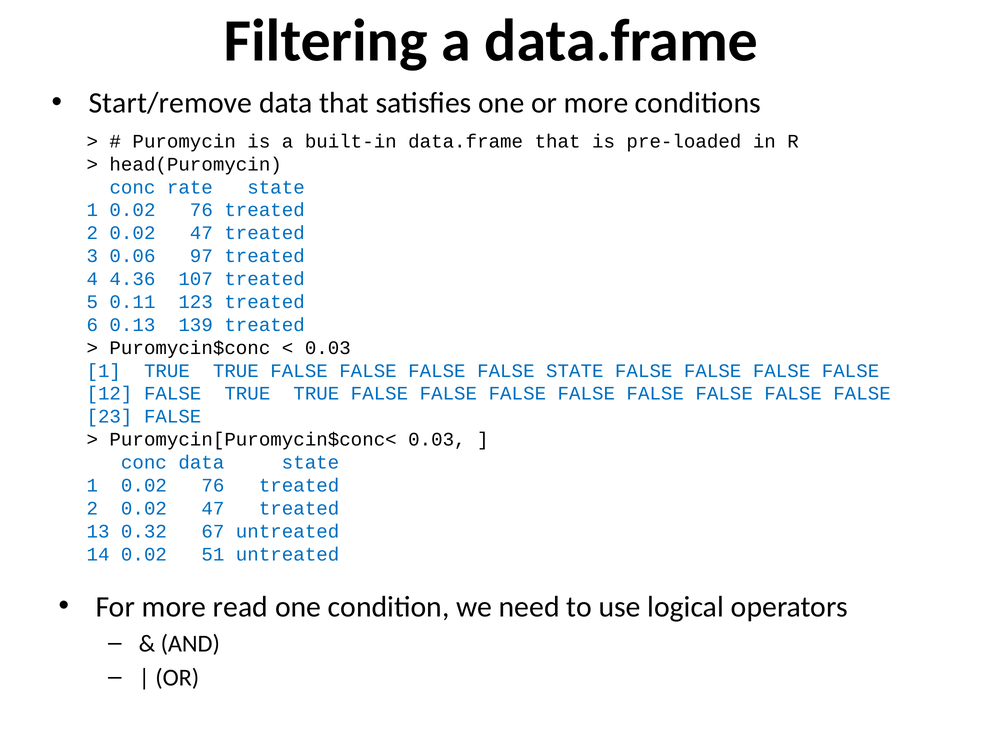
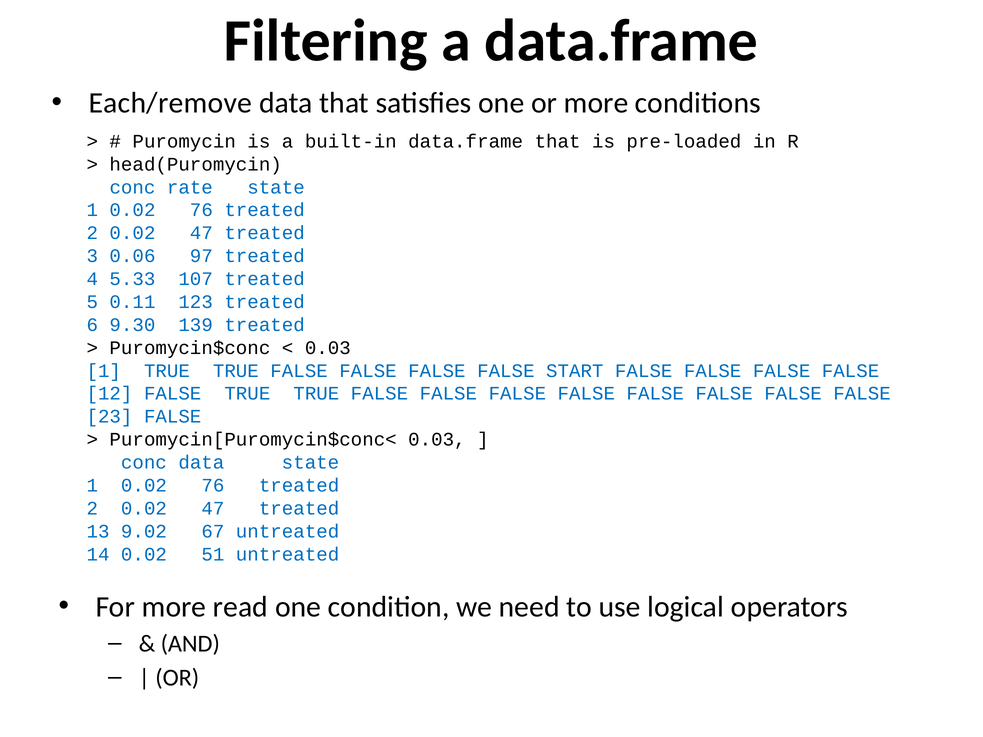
Start/remove: Start/remove -> Each/remove (170, 103)
4.36: 4.36 -> 5.33 (132, 279)
0.13: 0.13 -> 9.30 (132, 325)
FALSE STATE: STATE -> START (575, 371)
0.32: 0.32 -> 9.02 (144, 532)
